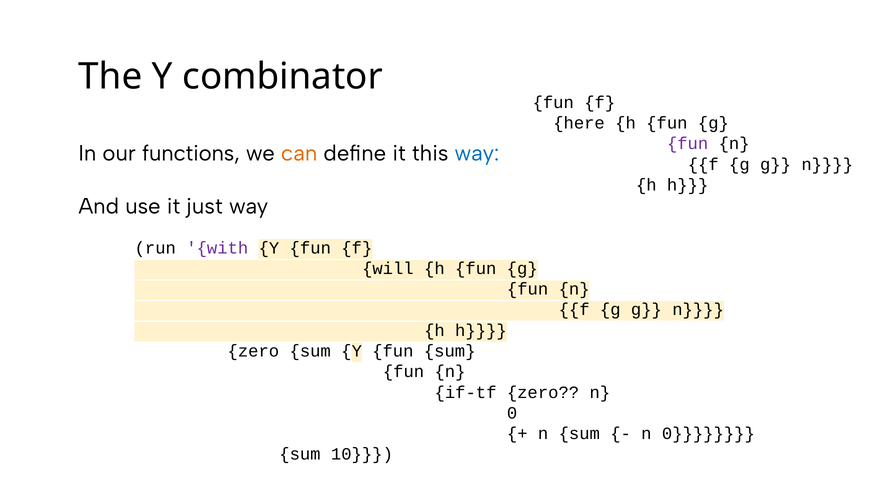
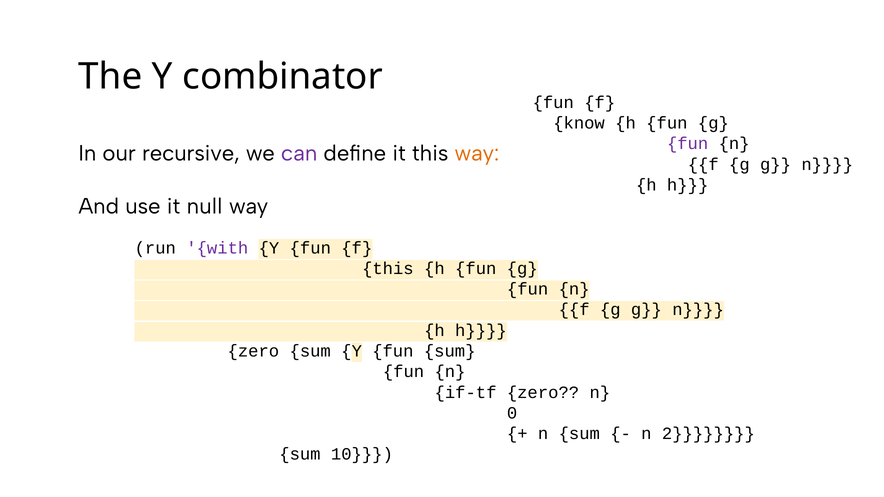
here: here -> know (579, 123)
functions: functions -> recursive (191, 153)
can colour: orange -> purple (299, 153)
way colour: blue -> orange (477, 153)
just: just -> null (204, 206)
will: will -> this (388, 269)
0: 0 -> 2 (708, 434)
